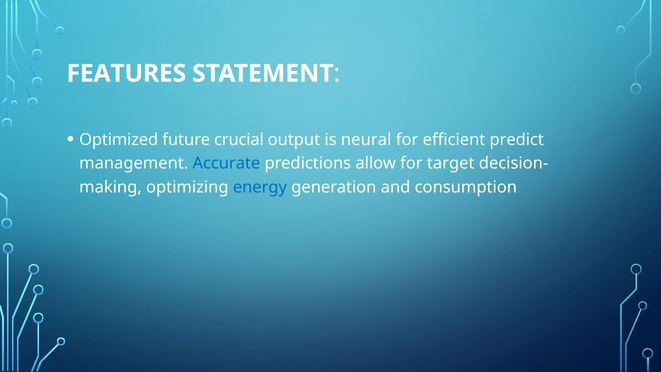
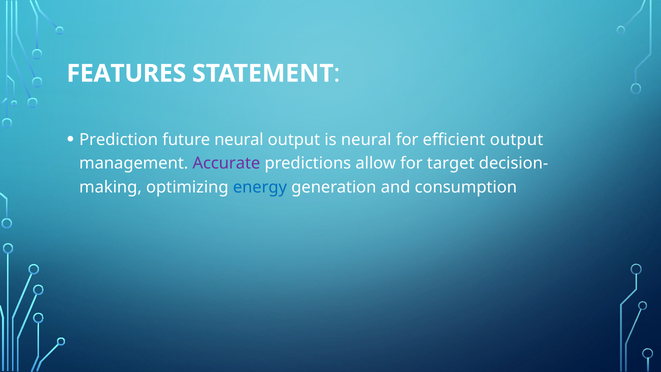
Optimized: Optimized -> Prediction (119, 139)
future crucial: crucial -> neural (239, 139)
efficient predict: predict -> output (517, 139)
Accurate colour: blue -> purple (226, 163)
